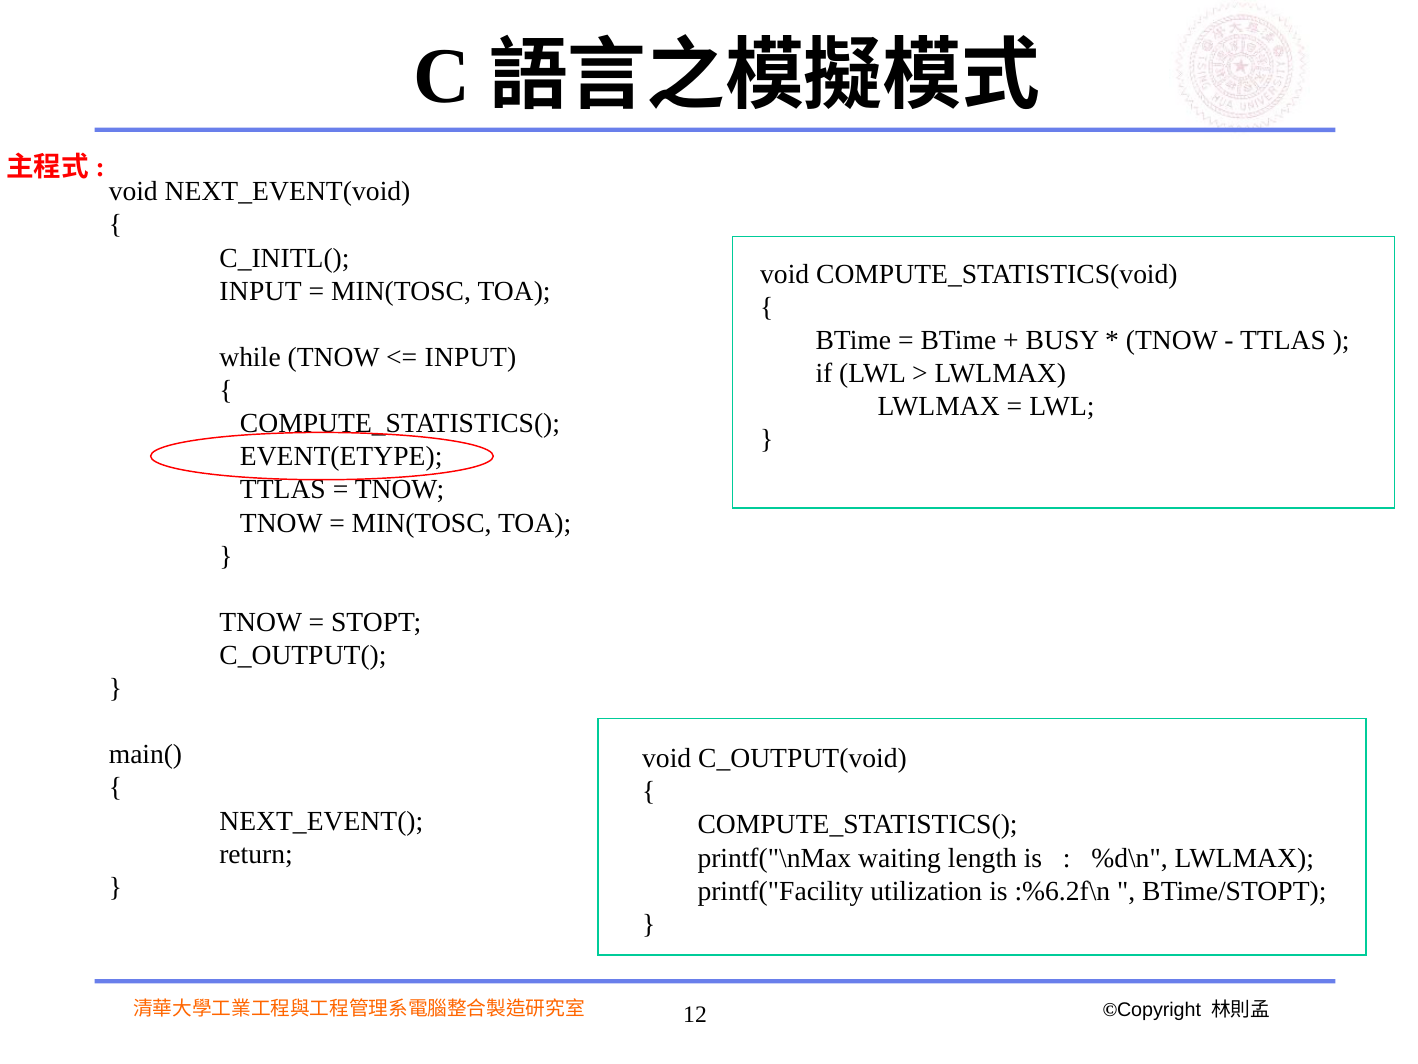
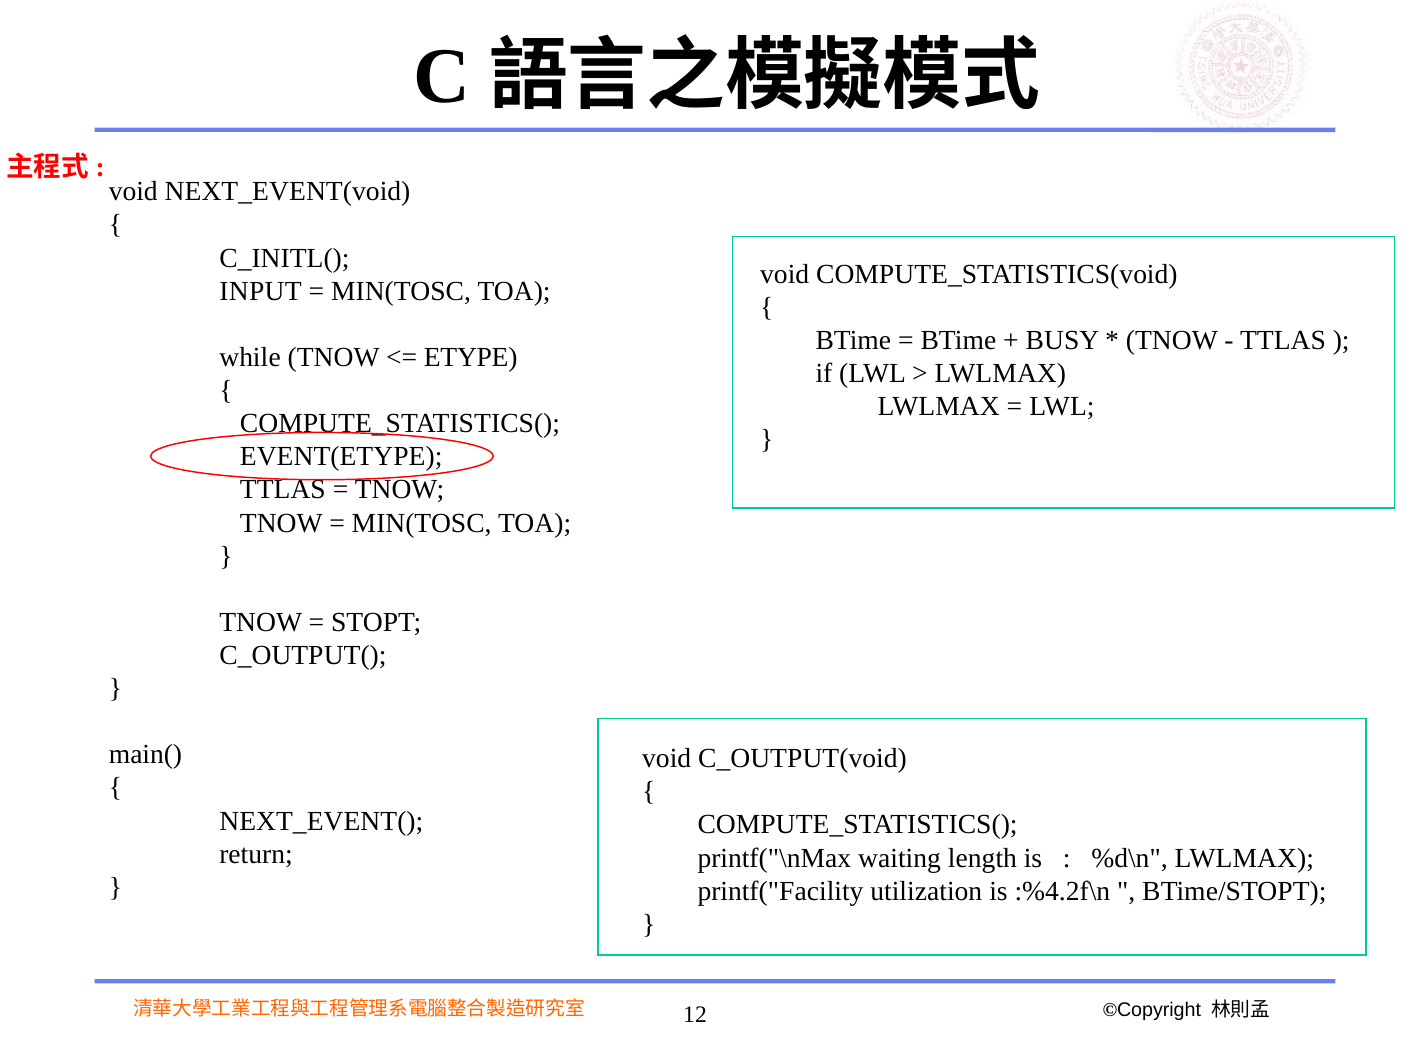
INPUT: INPUT -> ETYPE (471, 357)
:%6.2f\n: :%6.2f\n -> :%4.2f\n (1062, 891)
